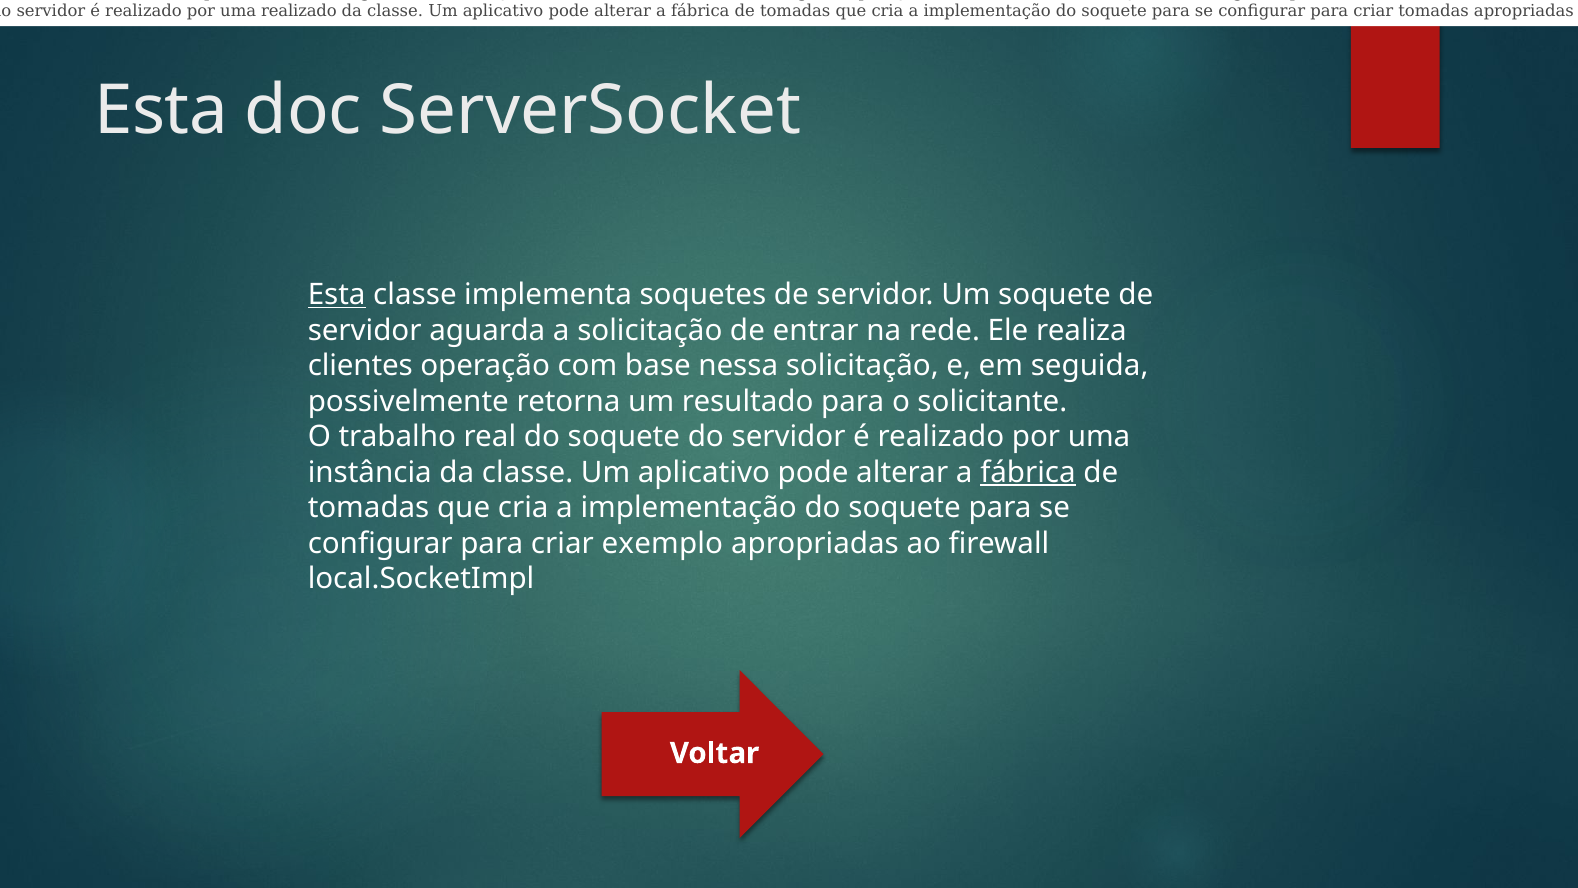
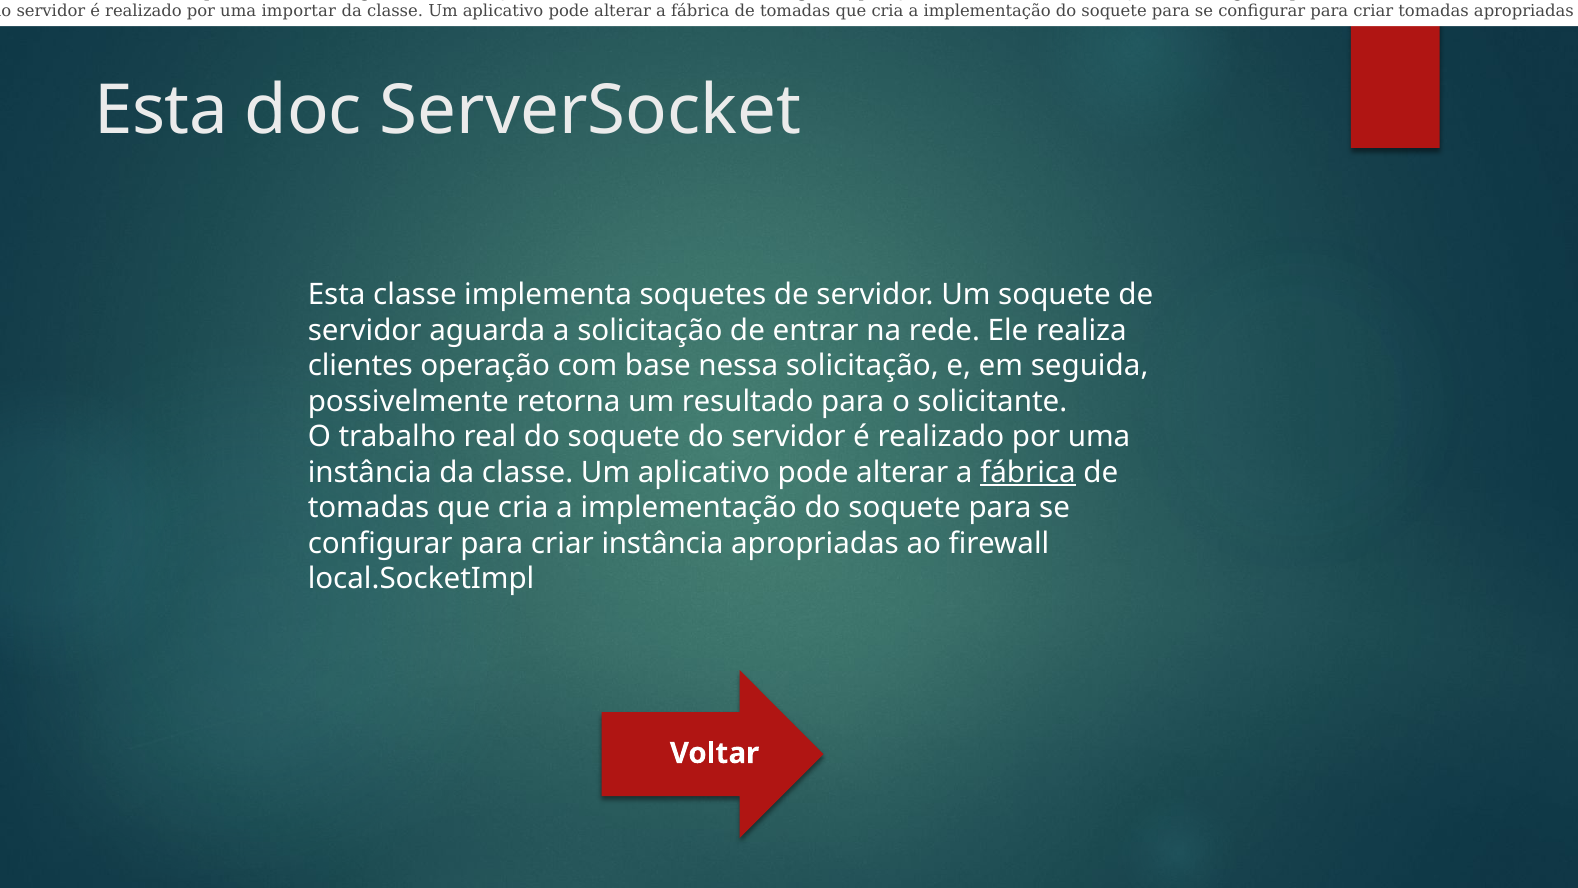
uma realizado: realizado -> importar (299, 11)
Esta underline: present -> none (337, 295)
criar exemplo: exemplo -> instância (663, 543)
